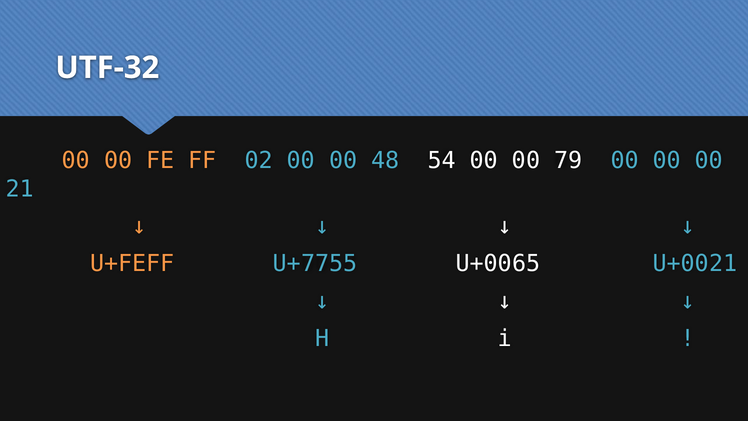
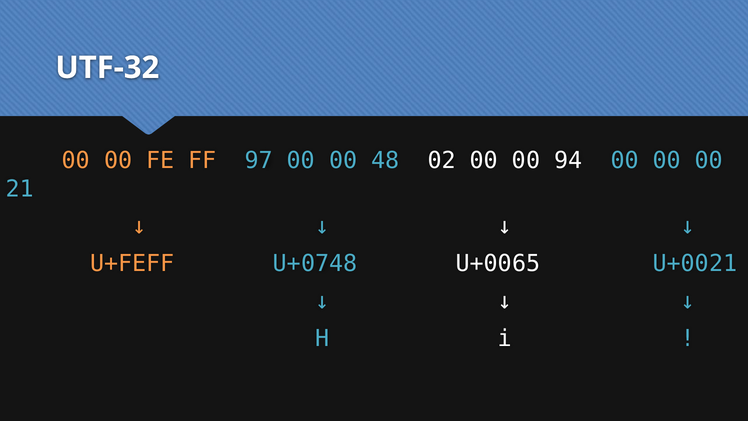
02: 02 -> 97 (259, 161)
54: 54 -> 02 (442, 161)
79: 79 -> 94 (568, 161)
U+7755: U+7755 -> U+0748 (315, 264)
